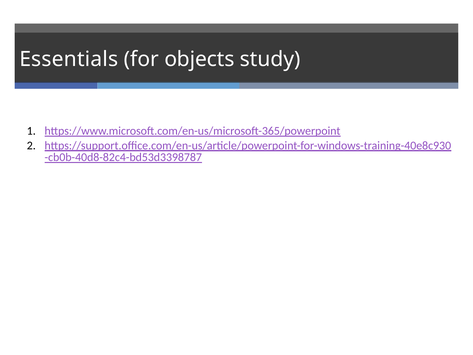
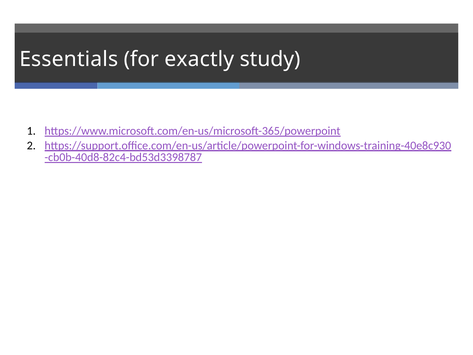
objects: objects -> exactly (199, 59)
